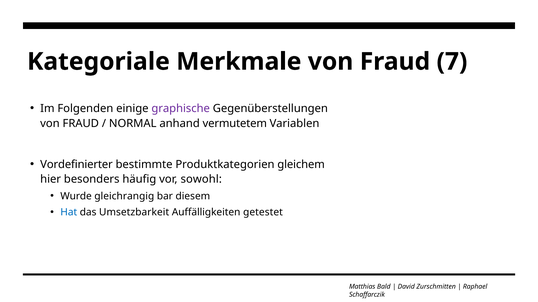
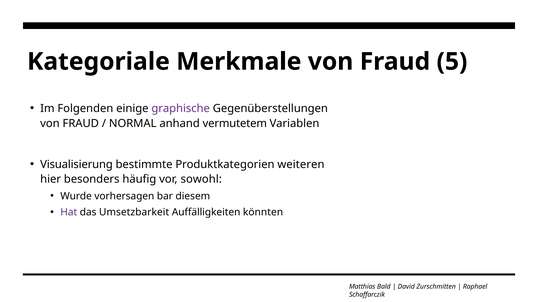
7: 7 -> 5 (452, 62)
Vordefinierter: Vordefinierter -> Visualisierung (77, 165)
gleichem: gleichem -> weiteren (301, 165)
gleichrangig: gleichrangig -> vorhersagen (124, 196)
Hat colour: blue -> purple (69, 213)
getestet: getestet -> könnten (263, 213)
